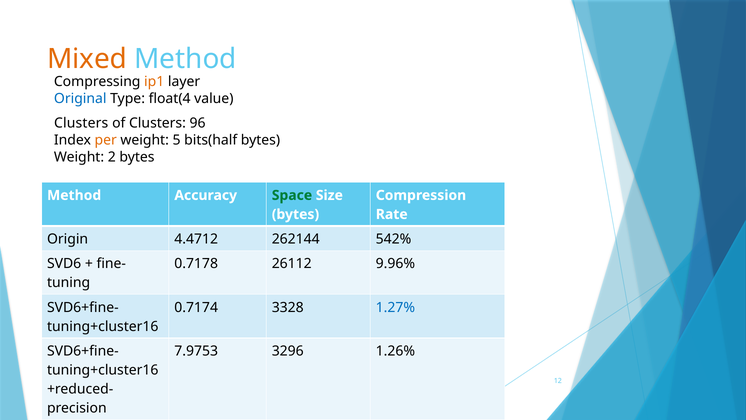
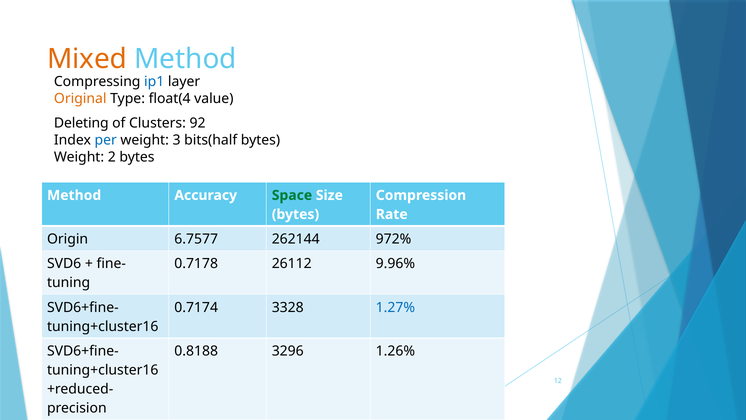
ip1 colour: orange -> blue (154, 82)
Original colour: blue -> orange (80, 98)
Clusters: Clusters -> Deleting (81, 123)
96: 96 -> 92 (198, 123)
per colour: orange -> blue (106, 140)
5: 5 -> 3 (177, 140)
4.4712: 4.4712 -> 6.7577 (196, 239)
542%: 542% -> 972% (394, 239)
7.9753: 7.9753 -> 0.8188 (196, 351)
